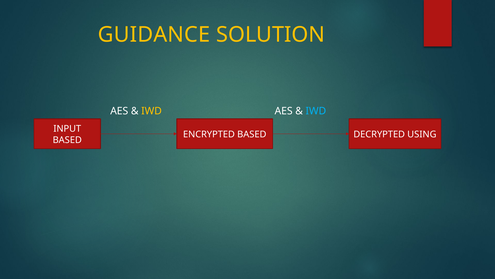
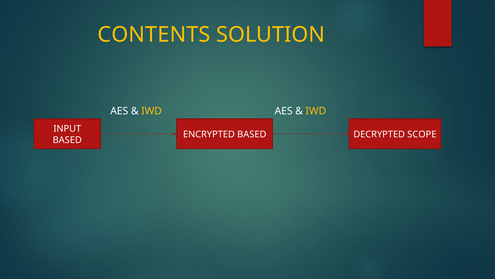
GUIDANCE: GUIDANCE -> CONTENTS (154, 35)
IWD colour: light blue -> yellow (316, 111)
USING: USING -> SCOPE (422, 134)
